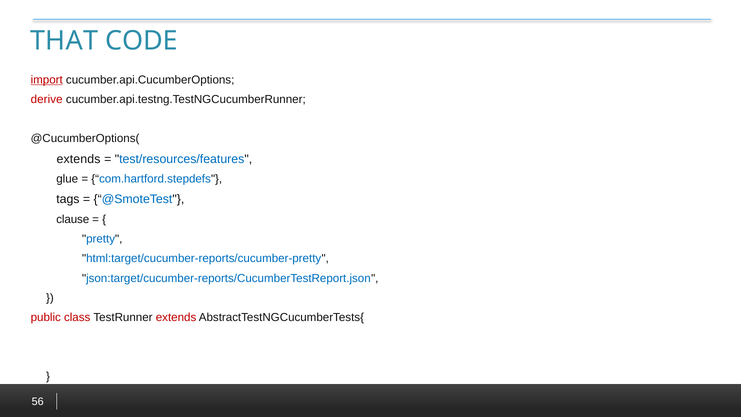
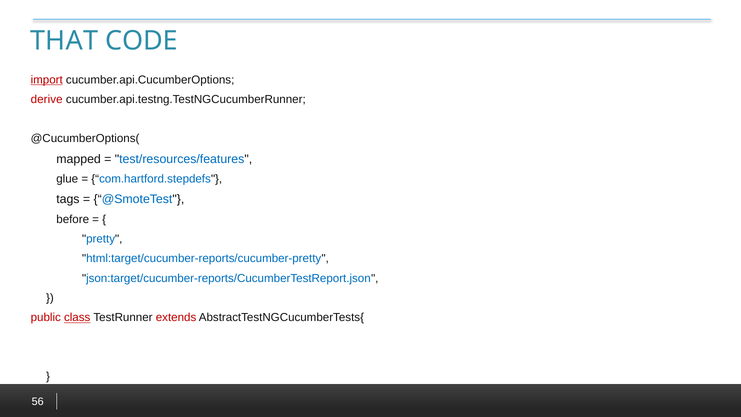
extends: extends -> mapped (79, 159)
clause: clause -> before (73, 219)
class underline: none -> present (77, 317)
